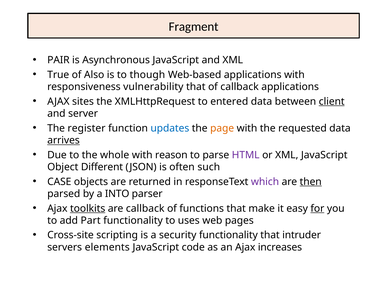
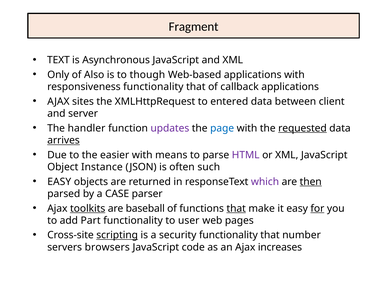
PAIR: PAIR -> TEXT (58, 60)
True: True -> Only (58, 75)
responsiveness vulnerability: vulnerability -> functionality (153, 87)
client underline: present -> none (332, 102)
register: register -> handler (87, 128)
updates colour: blue -> purple (170, 128)
page colour: orange -> blue (222, 128)
requested underline: none -> present (302, 128)
whole: whole -> easier (115, 155)
reason: reason -> means (171, 155)
Different: Different -> Instance (102, 167)
CASE: CASE -> EASY (59, 182)
INTO: INTO -> CASE (117, 194)
are callback: callback -> baseball (145, 209)
that underline: none -> present (236, 209)
uses: uses -> user (189, 221)
scripting underline: none -> present (117, 236)
intruder: intruder -> number (302, 236)
elements: elements -> browsers (107, 248)
